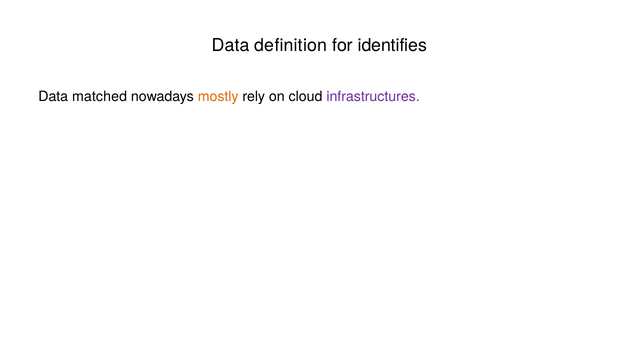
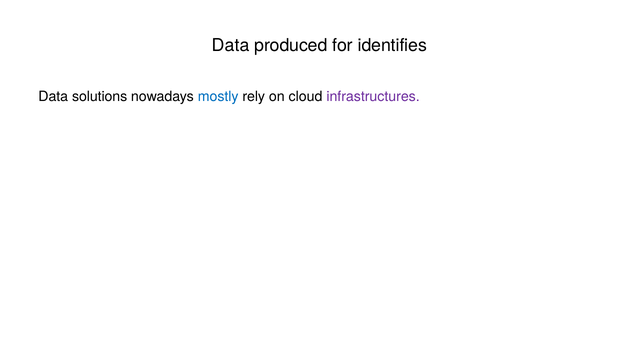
definition: definition -> produced (291, 46)
matched: matched -> solutions (100, 97)
mostly colour: orange -> blue (218, 97)
